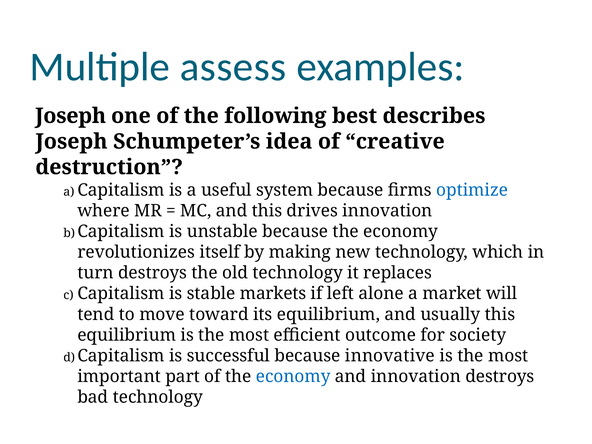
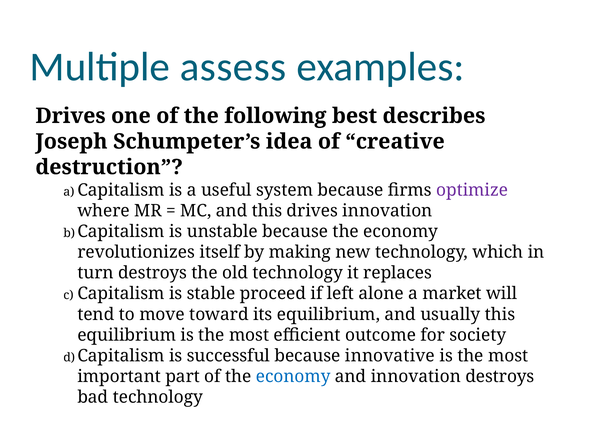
Joseph: Joseph -> Drives (71, 116)
optimize colour: blue -> purple (472, 190)
markets: markets -> proceed (273, 294)
